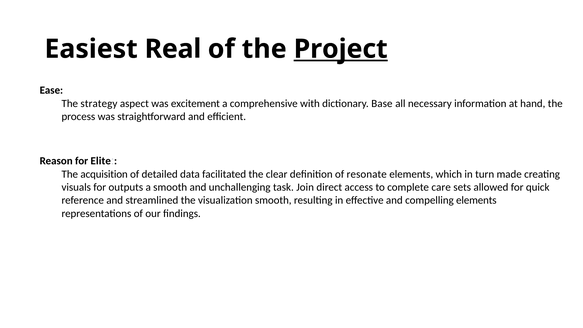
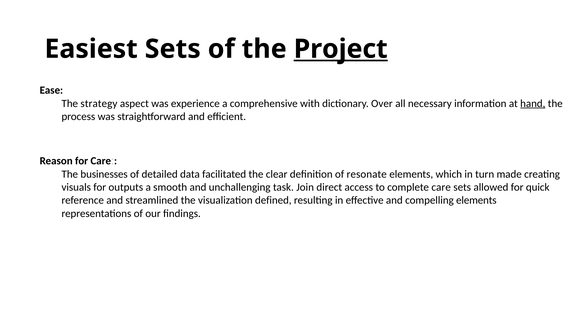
Easiest Real: Real -> Sets (173, 49)
excitement: excitement -> experience (195, 103)
Base: Base -> Over (382, 103)
hand underline: none -> present (533, 103)
for Elite: Elite -> Care (101, 161)
acquisition: acquisition -> businesses (104, 174)
visualization smooth: smooth -> defined (273, 200)
